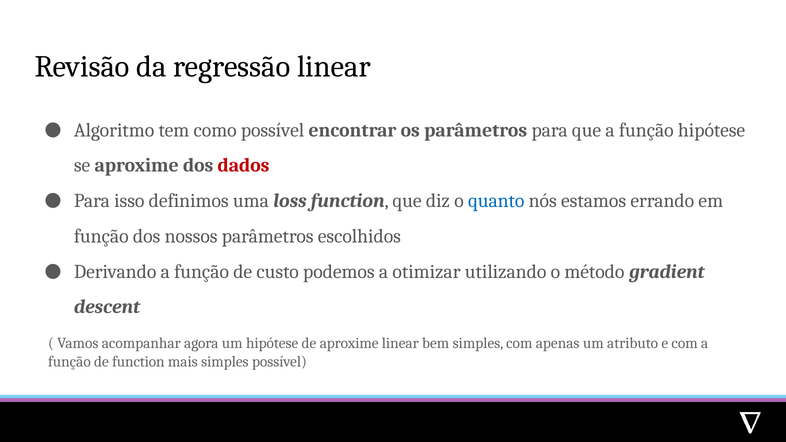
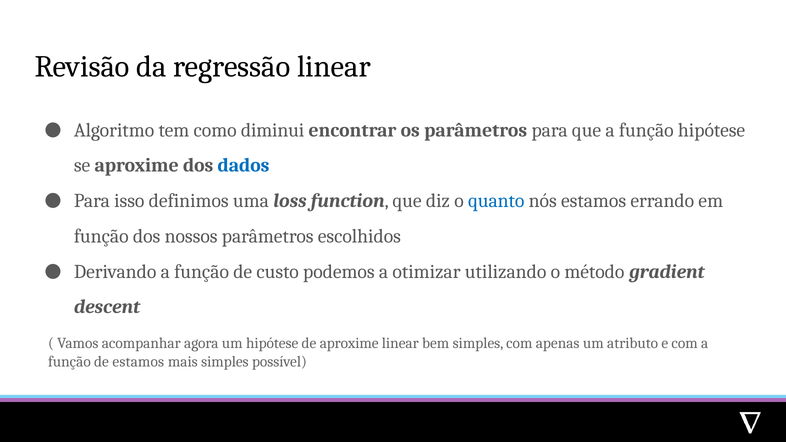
como possível: possível -> diminui (273, 130)
dados colour: red -> blue (243, 166)
de function: function -> estamos (138, 362)
